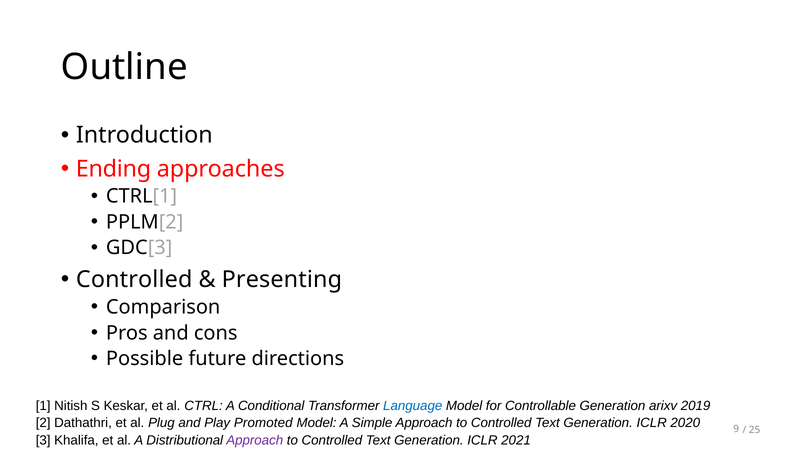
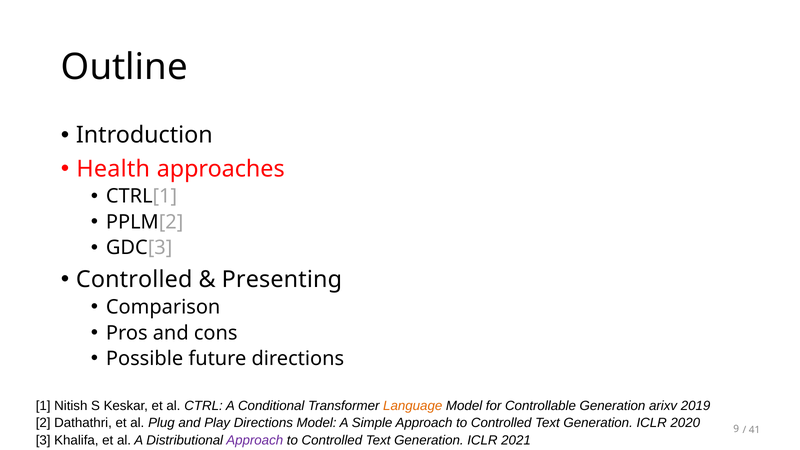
Ending: Ending -> Health (113, 169)
Language colour: blue -> orange (413, 406)
Play Promoted: Promoted -> Directions (263, 423)
25: 25 -> 41 (755, 430)
